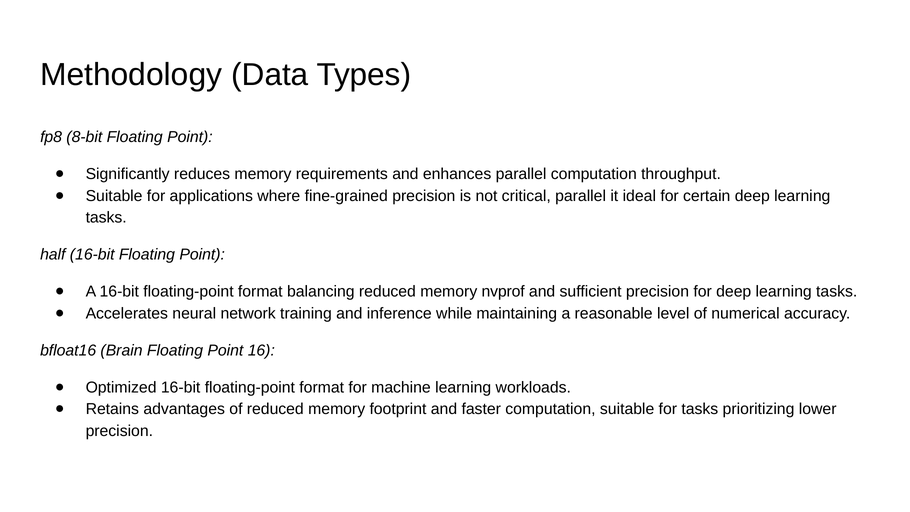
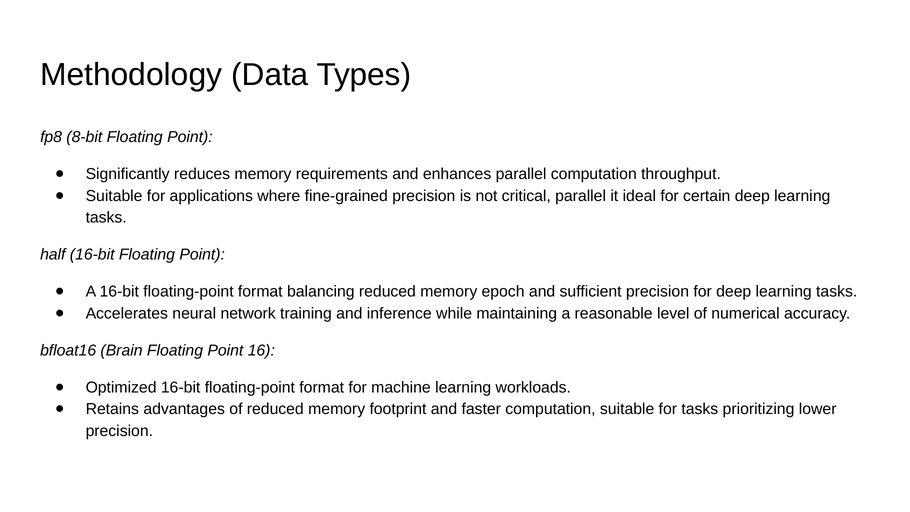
nvprof: nvprof -> epoch (503, 292)
